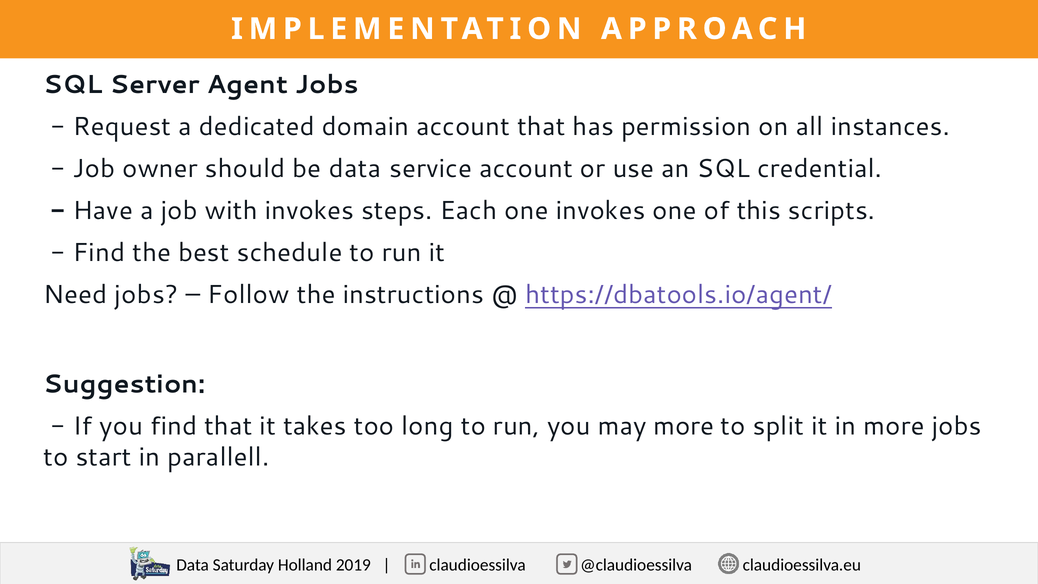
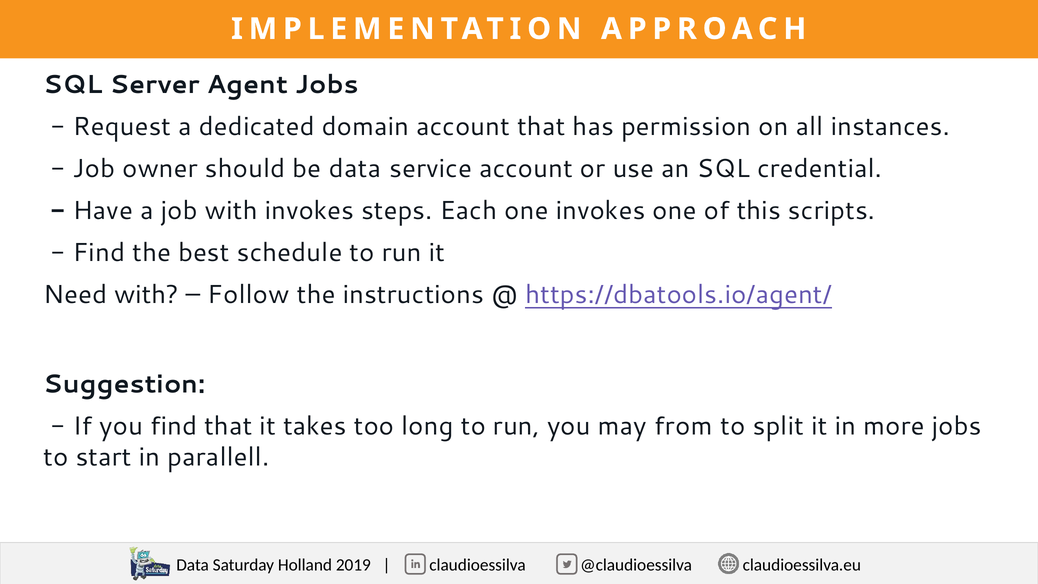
Need jobs: jobs -> with (147, 295)
may more: more -> from (683, 426)
